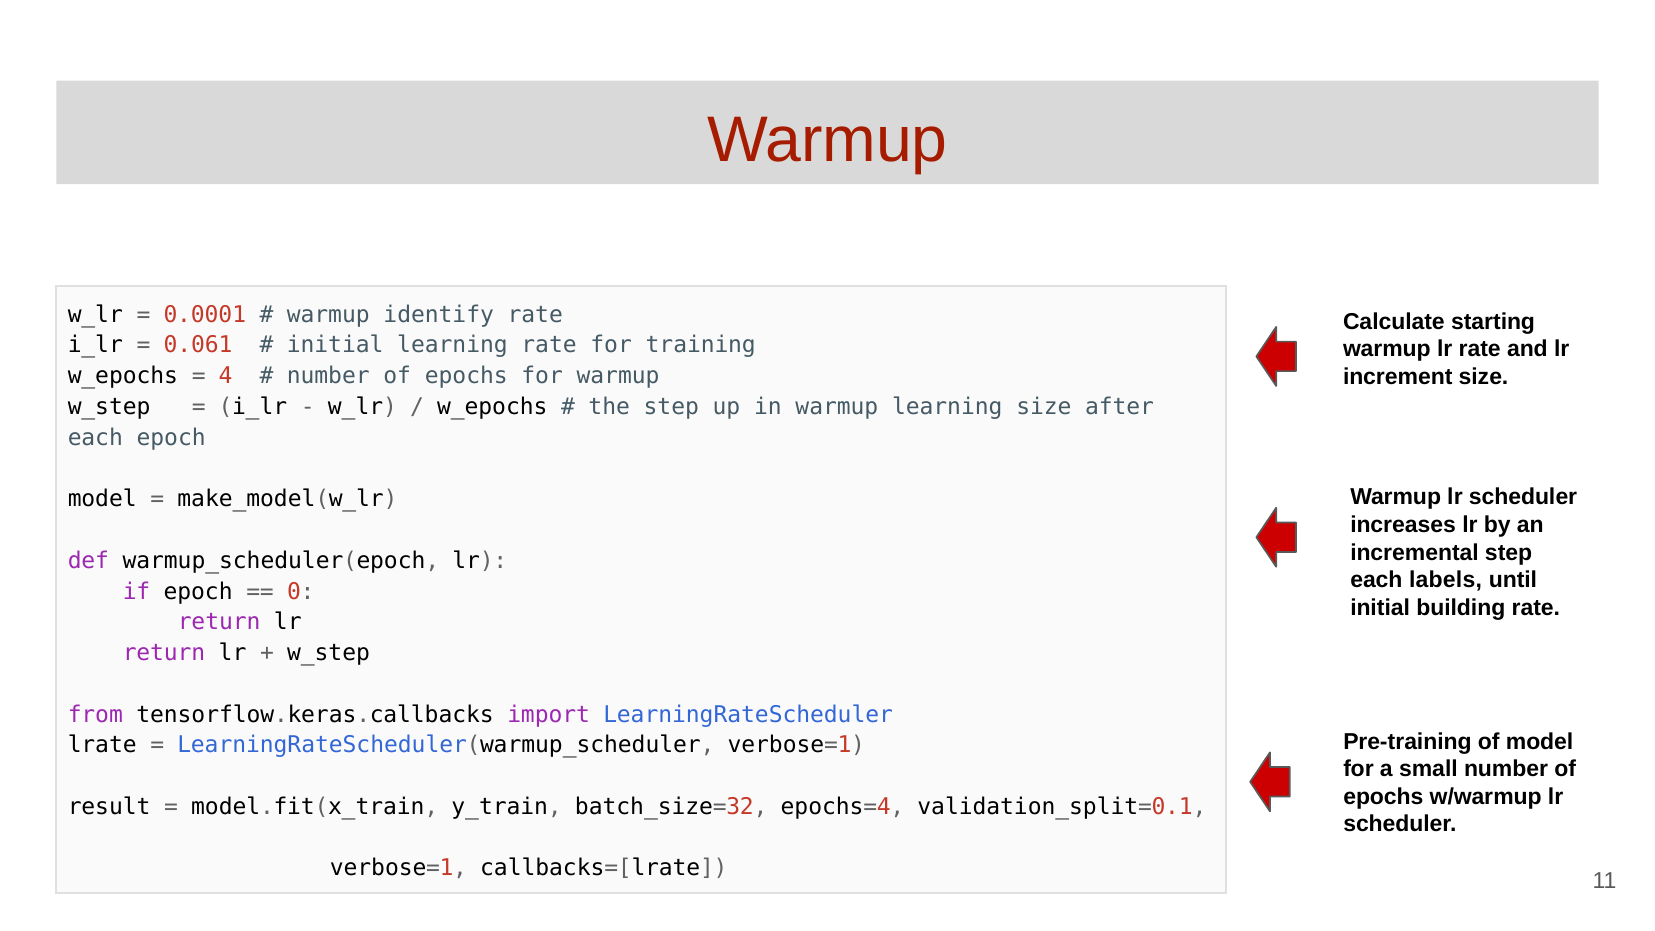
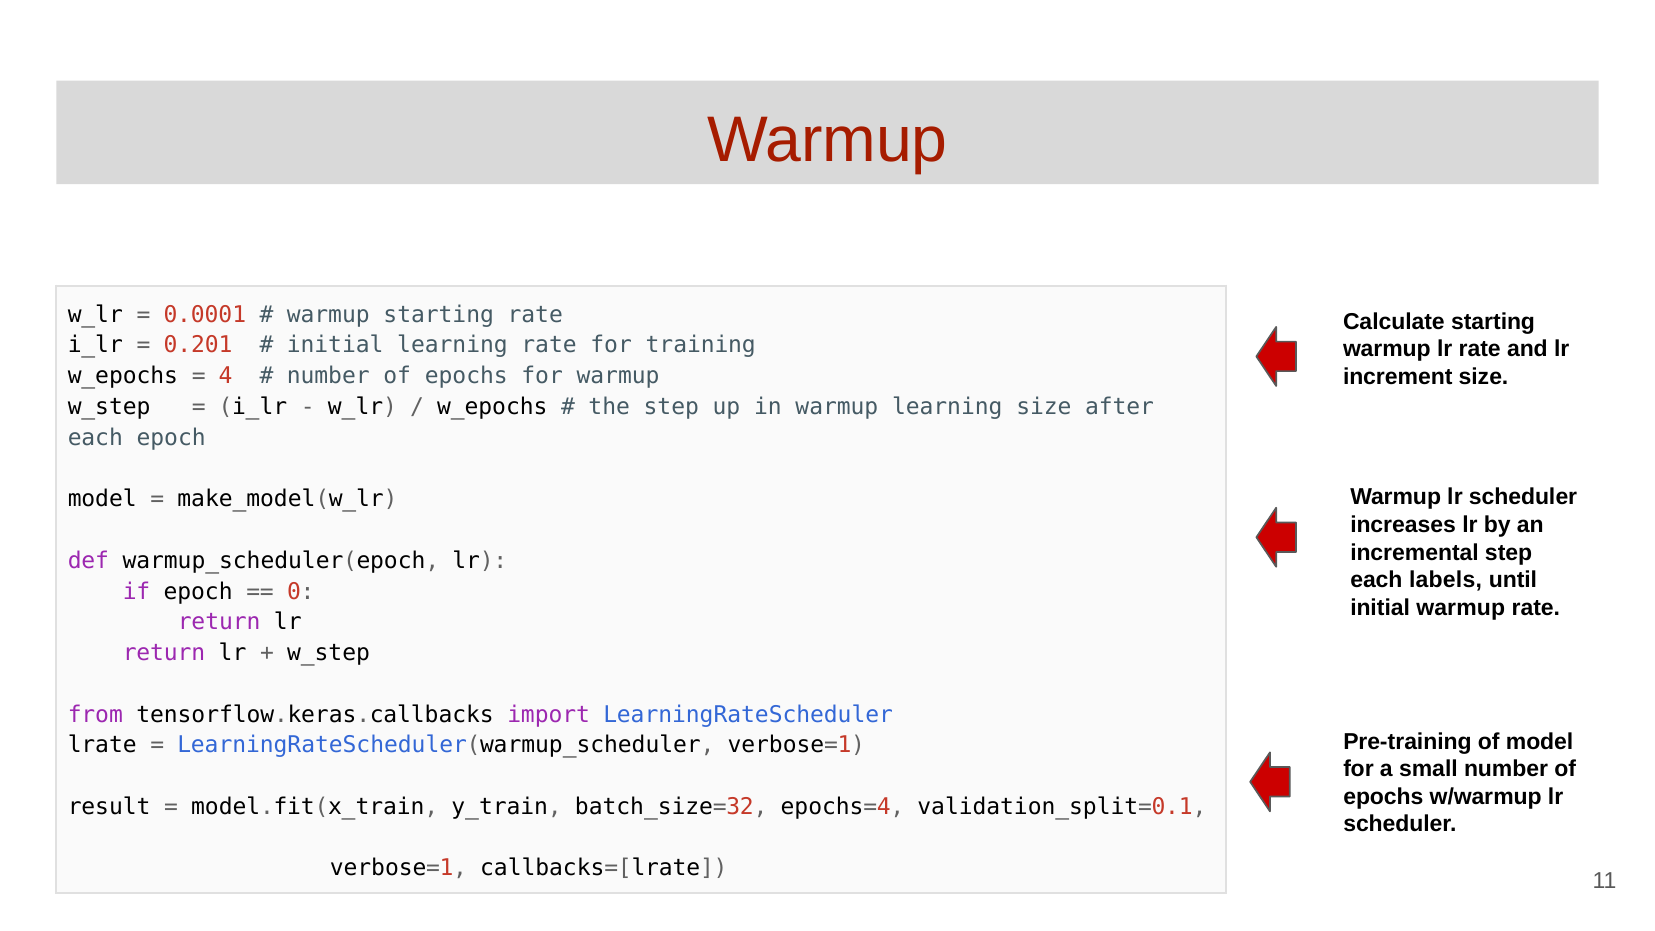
warmup identify: identify -> starting (439, 315)
0.061: 0.061 -> 0.201 (198, 345)
initial building: building -> warmup (1461, 608)
